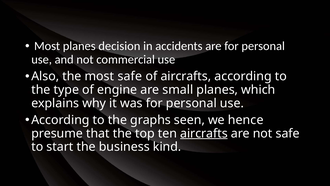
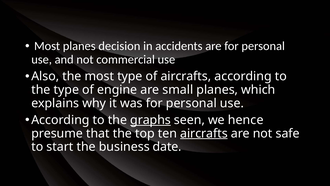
most safe: safe -> type (130, 76)
graphs underline: none -> present (151, 120)
kind: kind -> date (167, 147)
